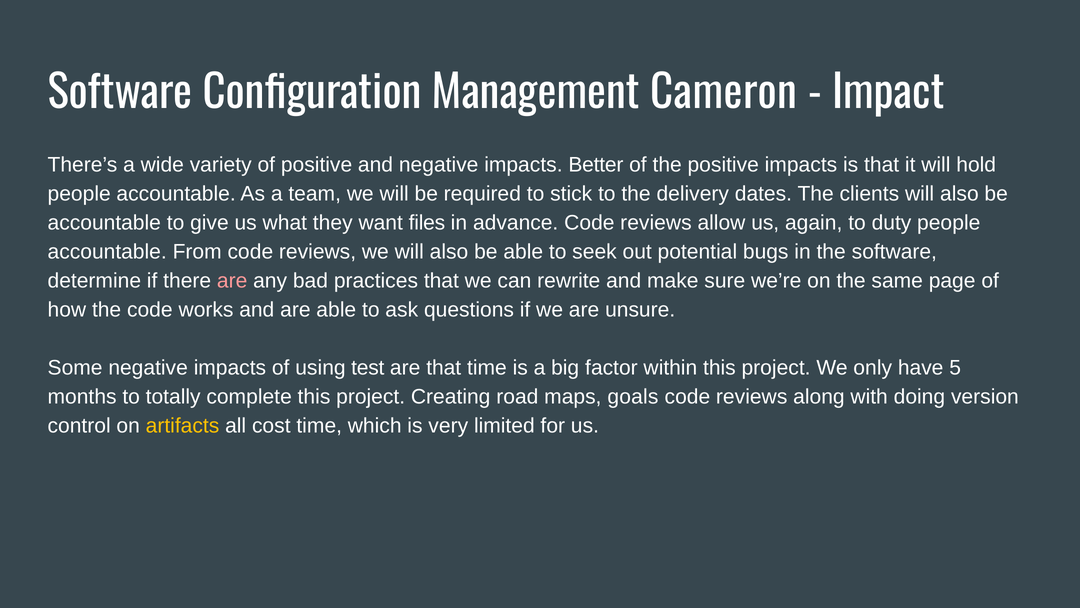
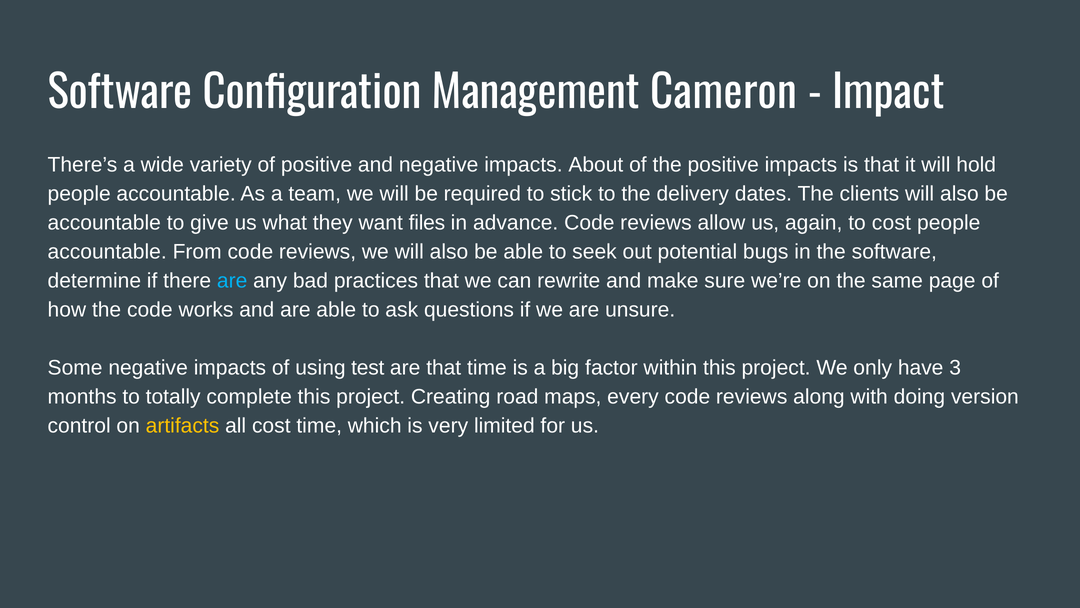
Better: Better -> About (596, 165)
to duty: duty -> cost (891, 223)
are colour: pink -> light blue (232, 281)
5: 5 -> 3 (955, 367)
goals: goals -> every (633, 396)
